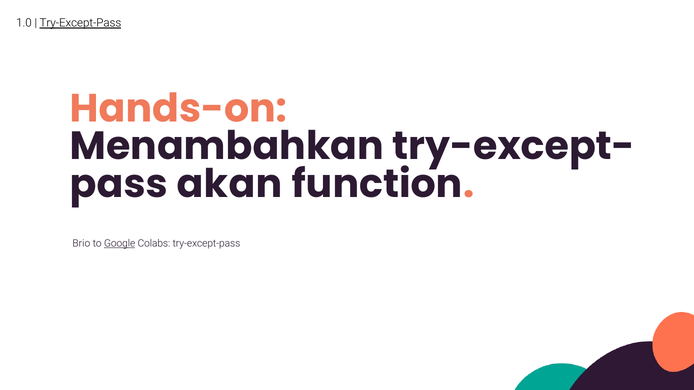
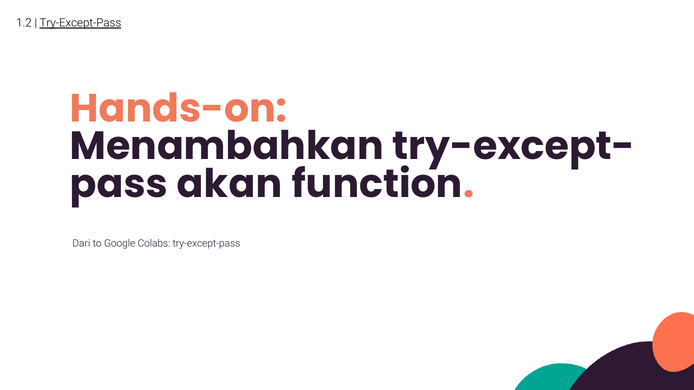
1.0: 1.0 -> 1.2 (24, 23)
Brio: Brio -> Dari (81, 244)
Google underline: present -> none (120, 244)
